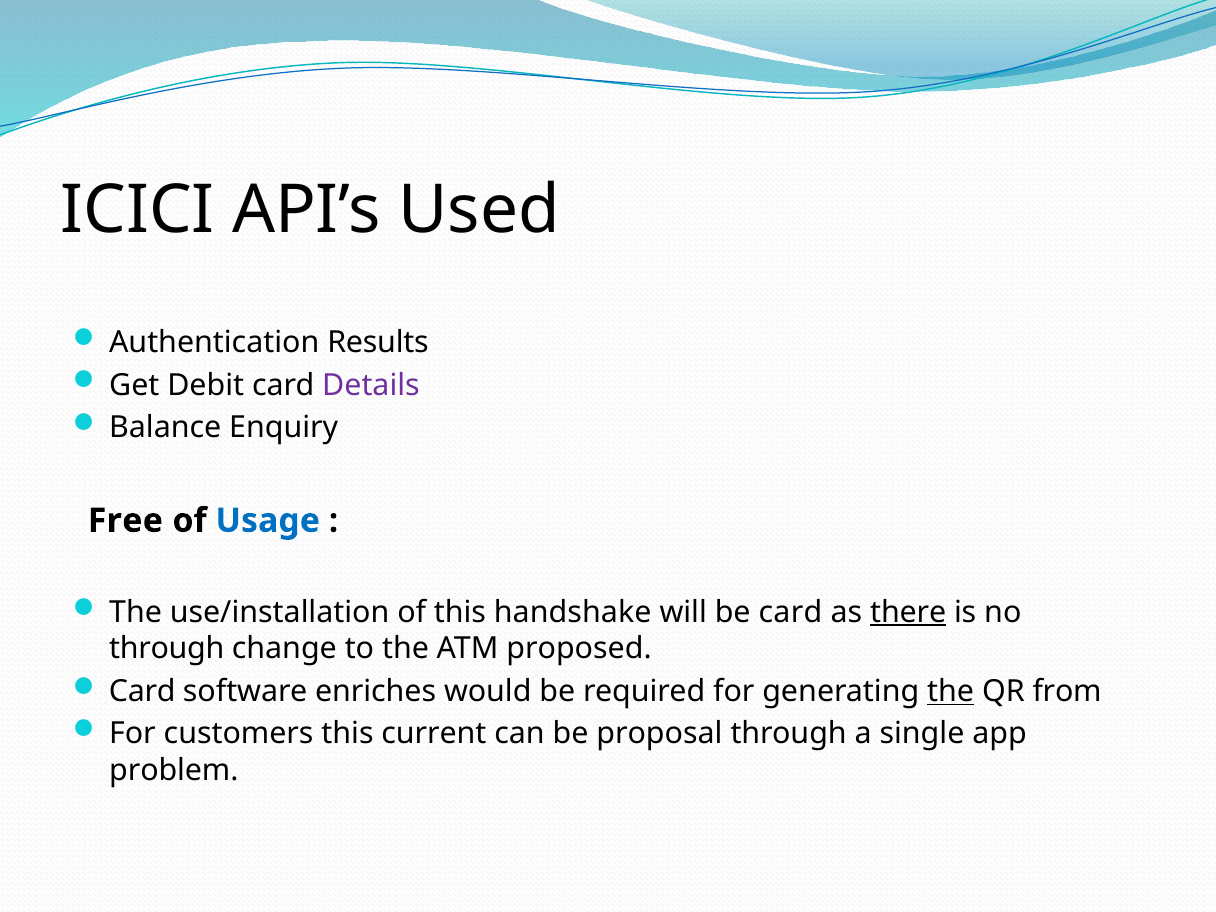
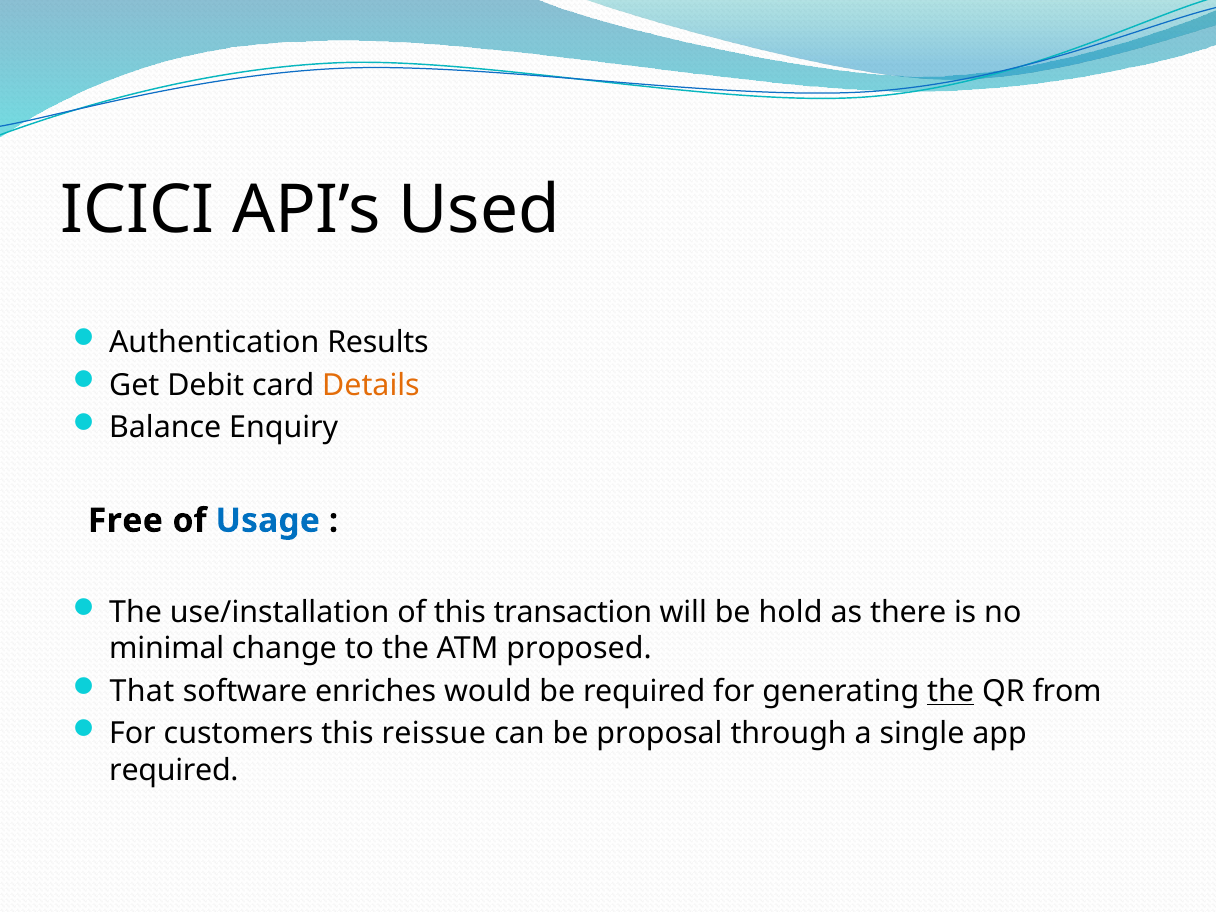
Details colour: purple -> orange (371, 385)
handshake: handshake -> transaction (573, 612)
be card: card -> hold (791, 612)
there underline: present -> none (908, 612)
through: through -> minimal (167, 649)
Card: Card -> That (142, 691)
current: current -> reissue (434, 734)
problem: problem -> required (174, 770)
